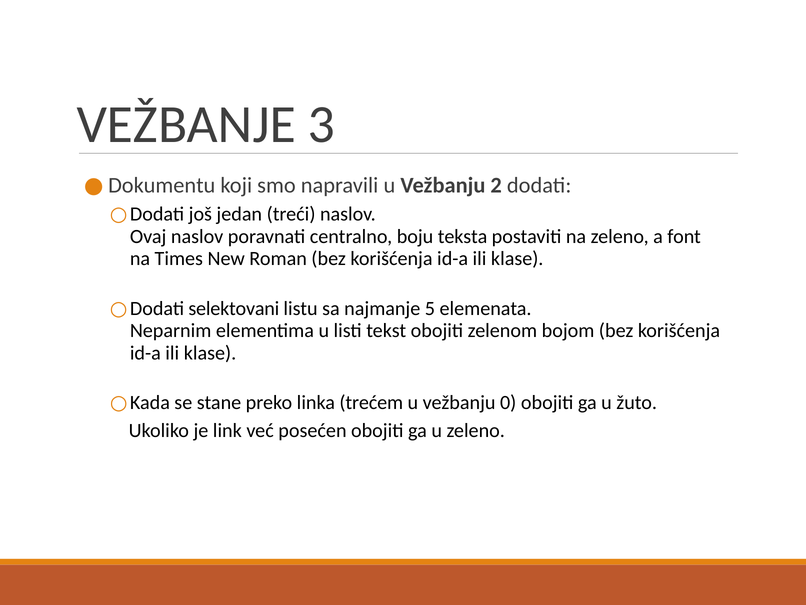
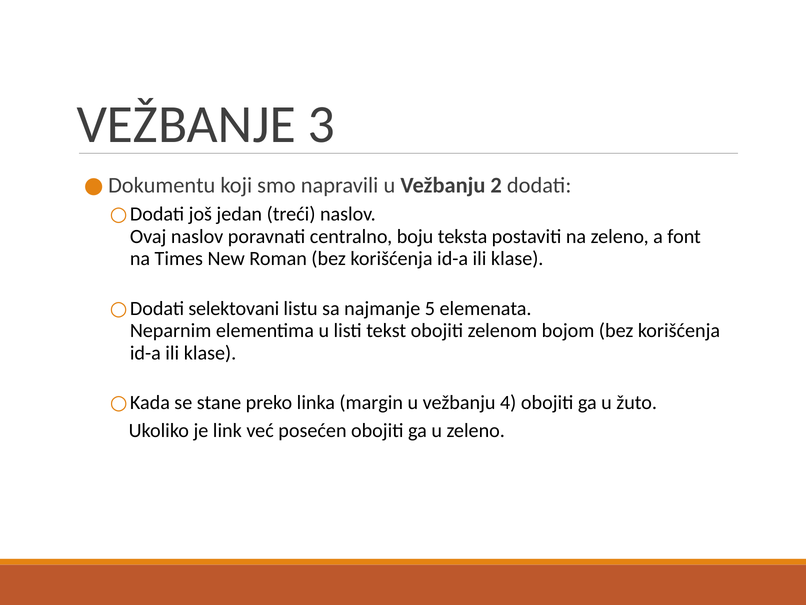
trećem: trećem -> margin (371, 402)
0: 0 -> 4 (508, 402)
